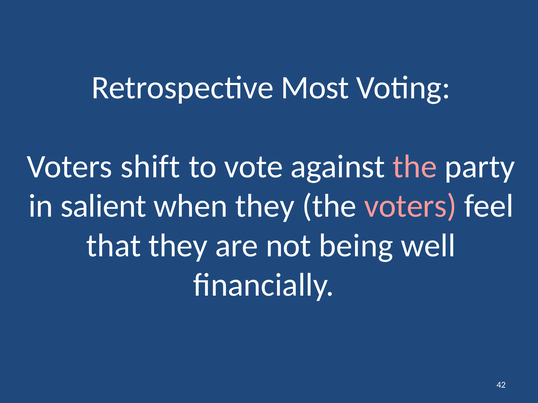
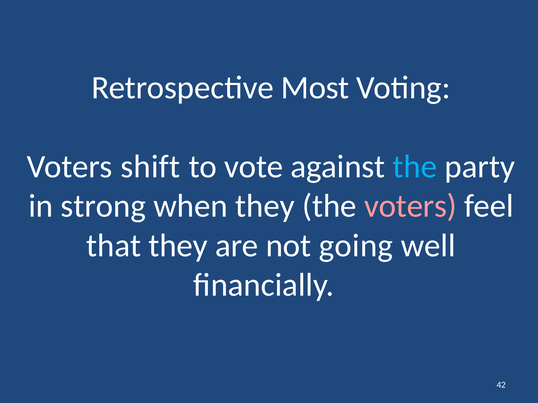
the colour: pink -> light blue (415, 167)
salient: salient -> strong (103, 206)
being: being -> going (356, 246)
